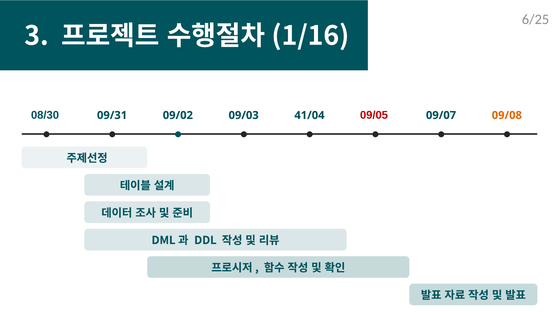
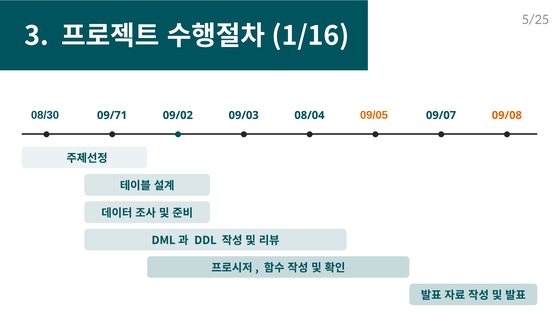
6/25: 6/25 -> 5/25 (535, 19)
09/05 colour: red -> orange (374, 115)
09/31: 09/31 -> 09/71 (112, 115)
41/04: 41/04 -> 08/04 (309, 115)
